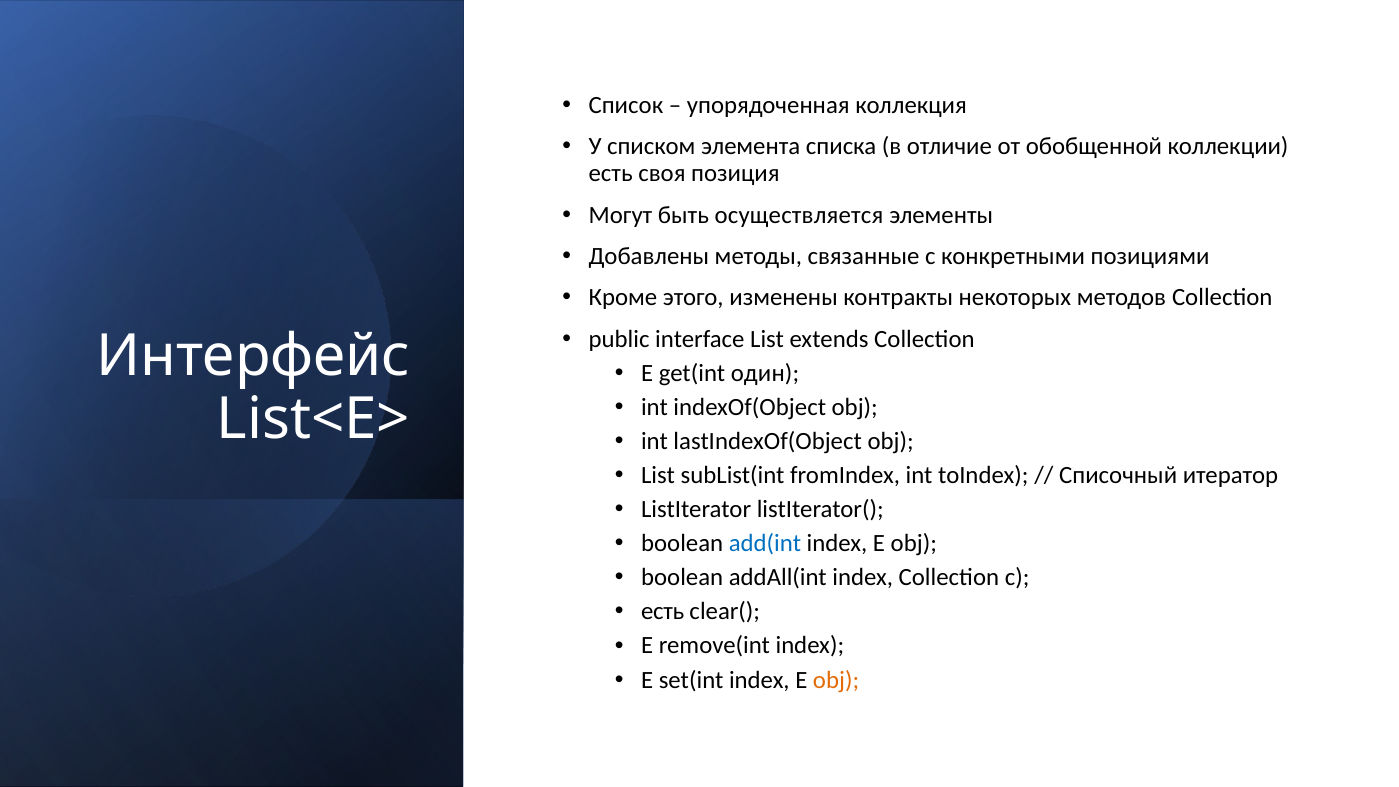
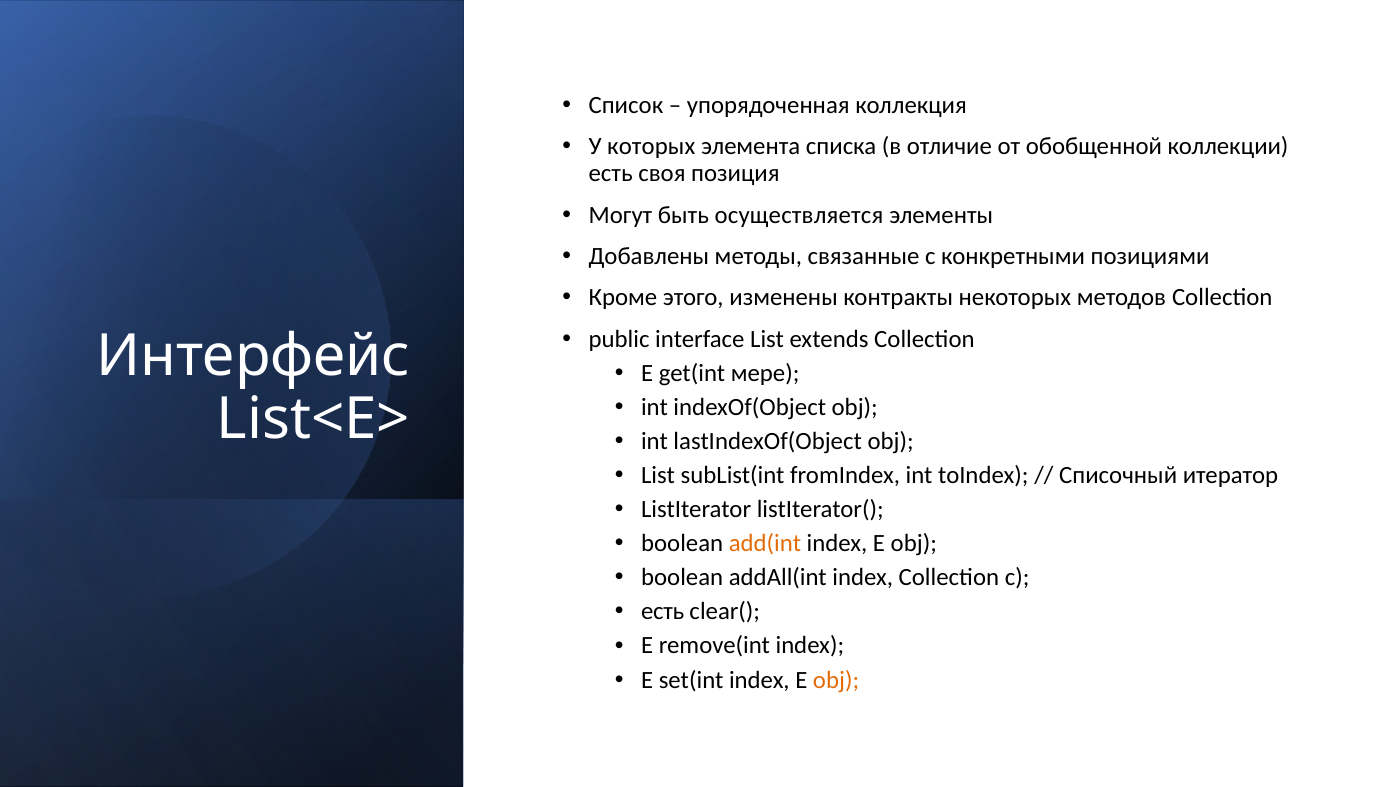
списком: списком -> которых (651, 147)
один: один -> мере (765, 373)
add(int colour: blue -> orange (765, 543)
